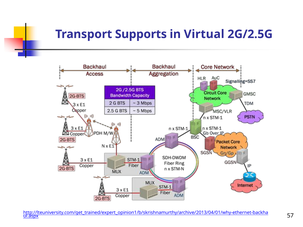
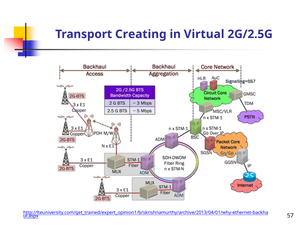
Supports: Supports -> Creating (141, 34)
